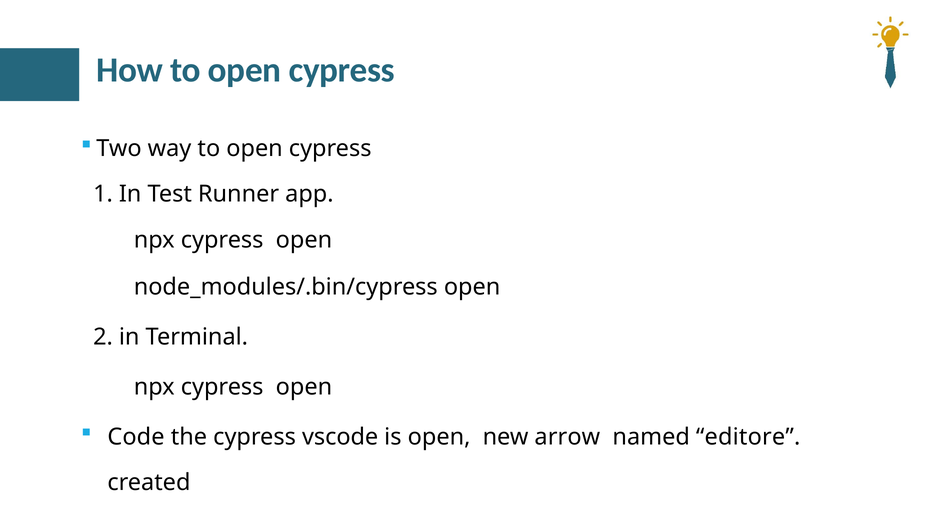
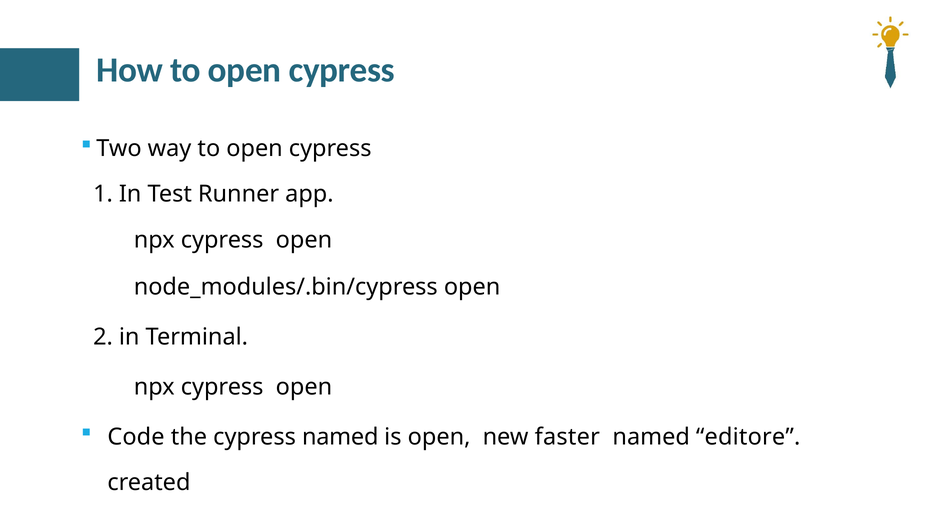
cypress vscode: vscode -> named (340, 437)
arrow: arrow -> faster (567, 437)
